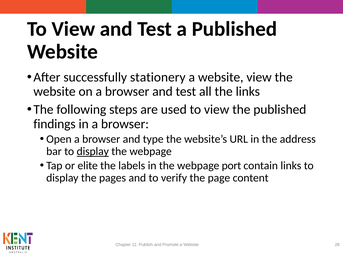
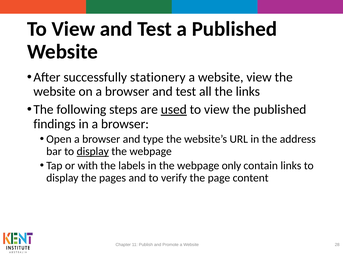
used underline: none -> present (174, 110)
elite: elite -> with (88, 166)
port: port -> only (231, 166)
